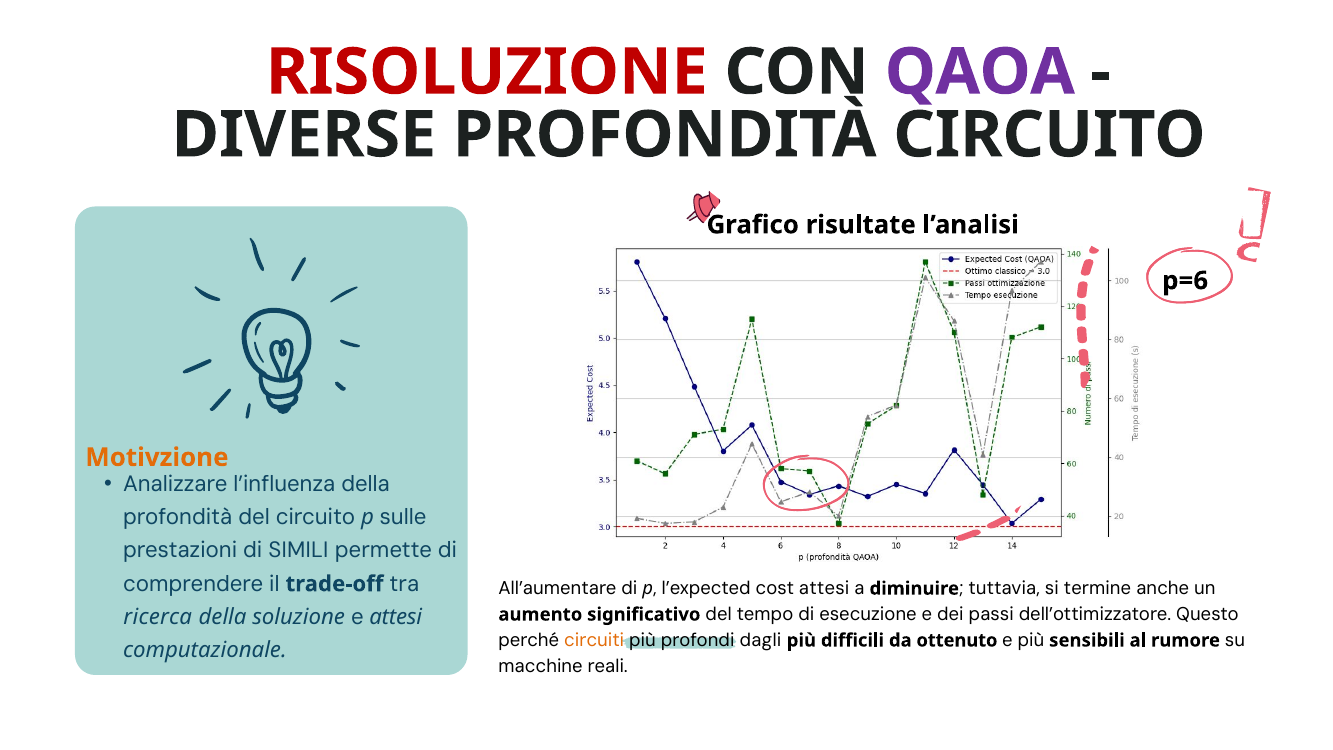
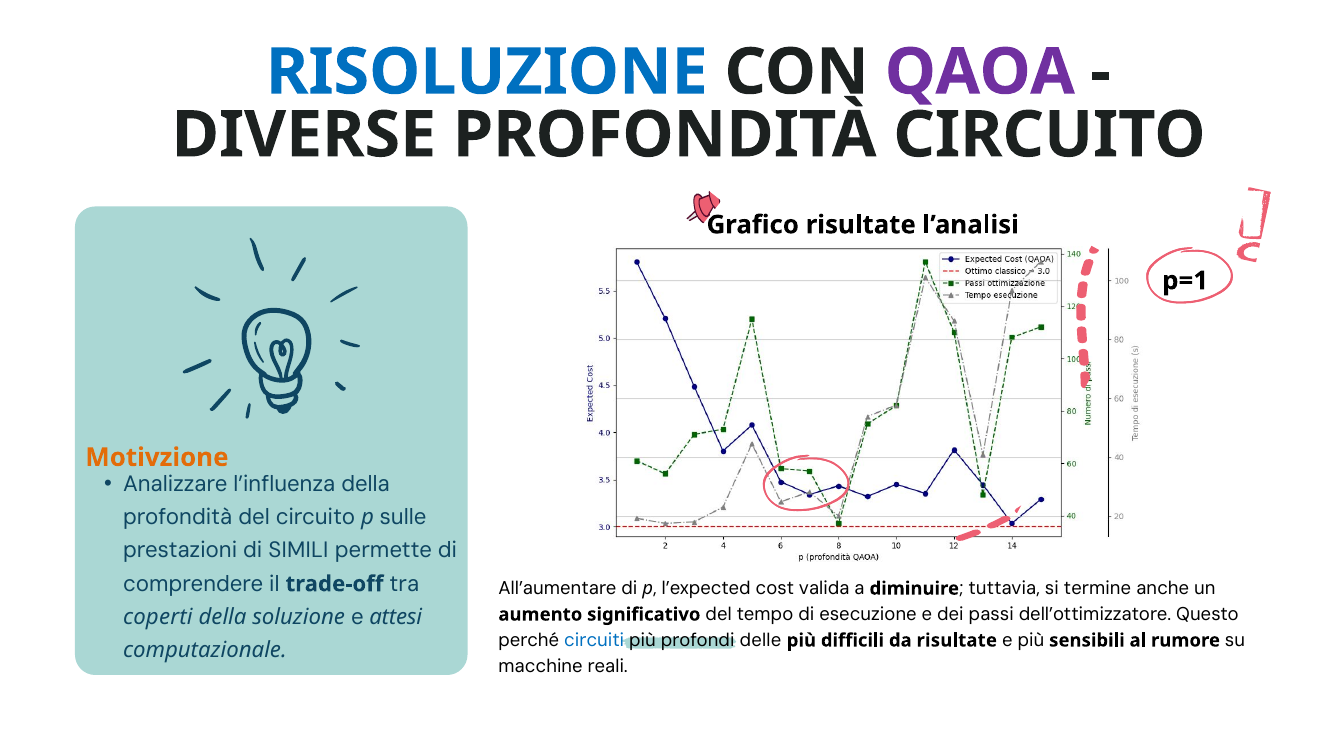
RISOLUZIONE colour: red -> blue (487, 72)
p=6: p=6 -> p=1 (1185, 281)
cost attesi: attesi -> valida (824, 588)
ricerca: ricerca -> coperti (158, 617)
circuiti colour: orange -> blue (594, 640)
dagli: dagli -> delle (761, 640)
da ottenuto: ottenuto -> risultate (957, 640)
